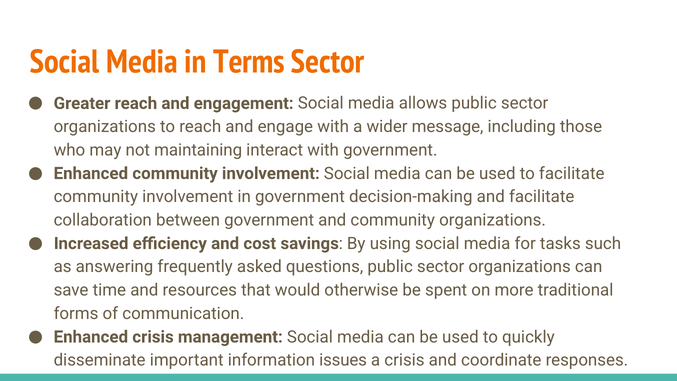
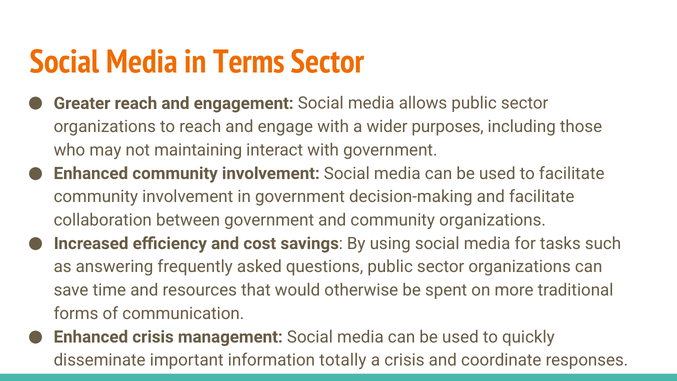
message: message -> purposes (448, 127)
issues: issues -> totally (343, 360)
